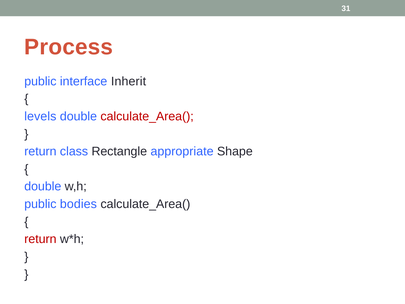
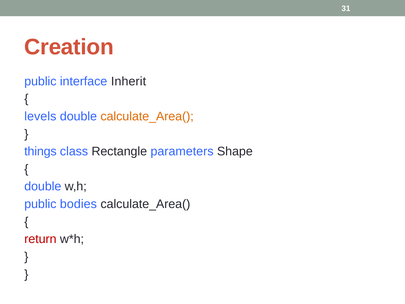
Process: Process -> Creation (69, 47)
calculate_Area( colour: red -> orange (147, 116)
return: return -> things (40, 151)
appropriate: appropriate -> parameters (182, 151)
